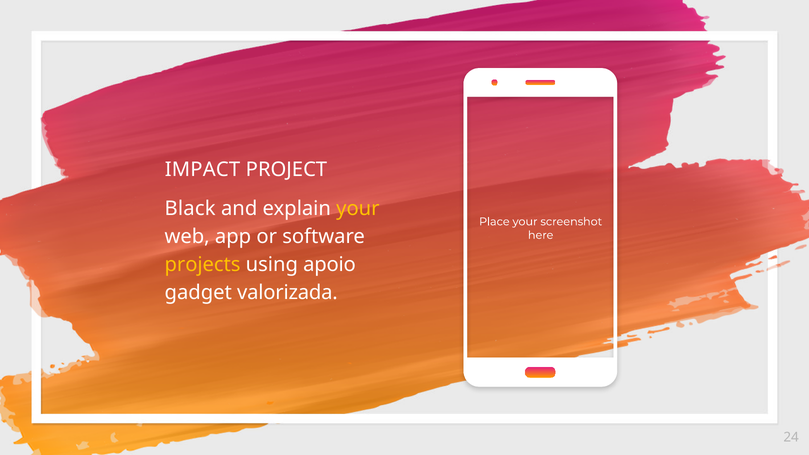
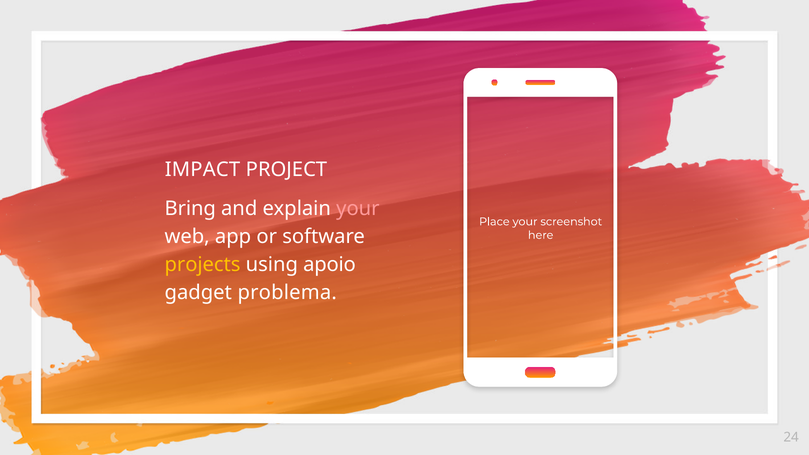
Black: Black -> Bring (190, 209)
your colour: yellow -> pink (358, 209)
valorizada: valorizada -> problema (287, 293)
